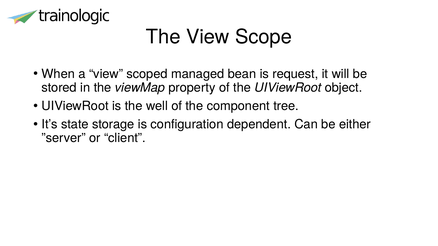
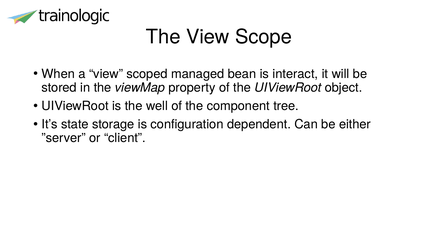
request: request -> interact (295, 74)
